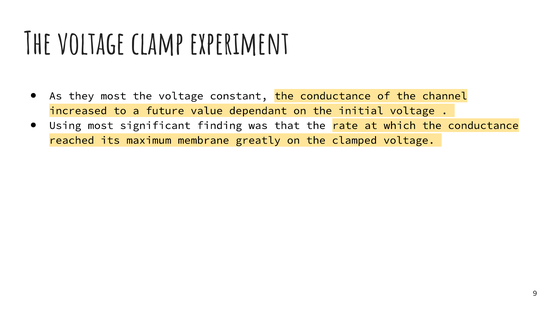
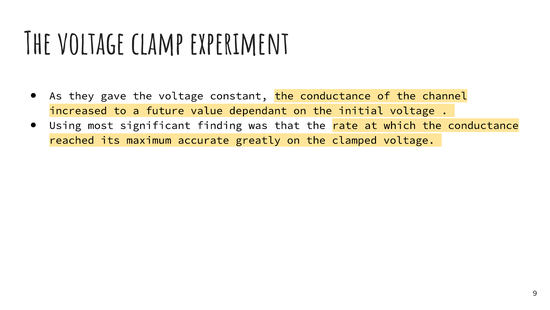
they most: most -> gave (113, 96)
membrane: membrane -> accurate (203, 140)
